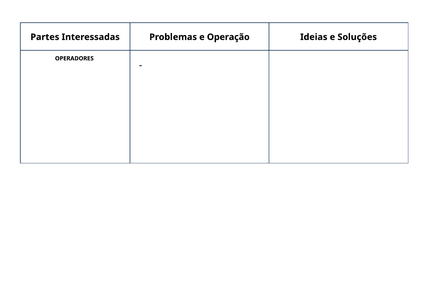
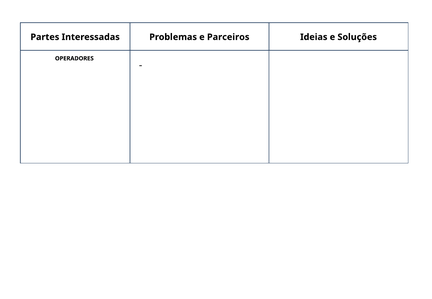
Operação: Operação -> Parceiros (228, 37)
